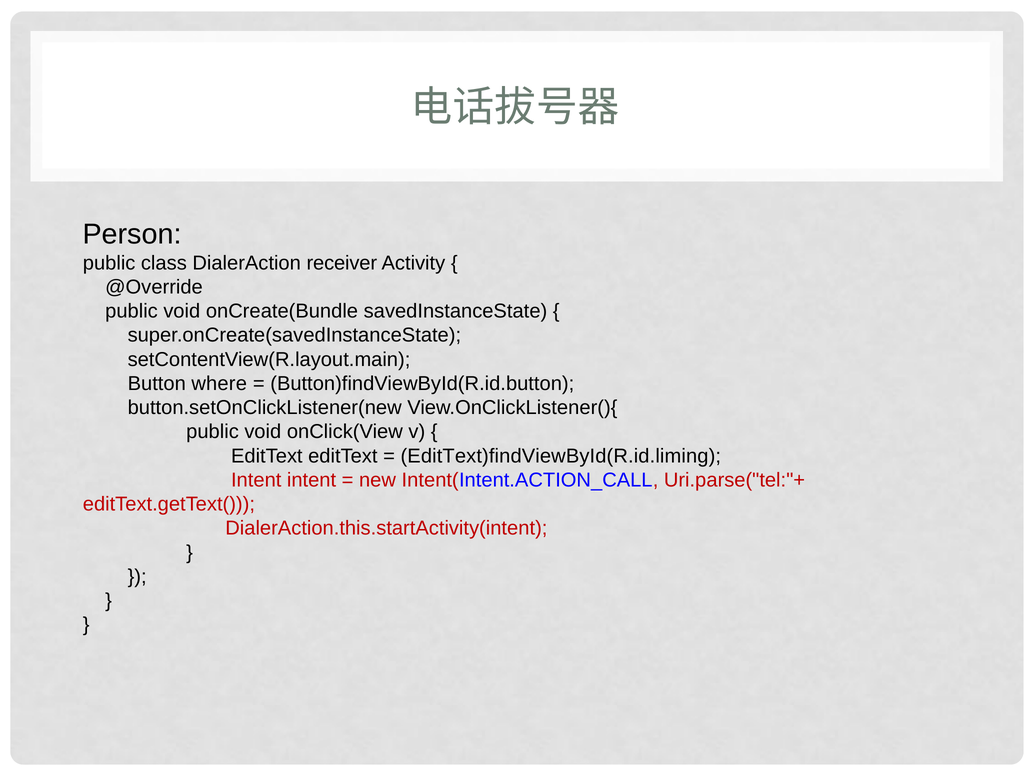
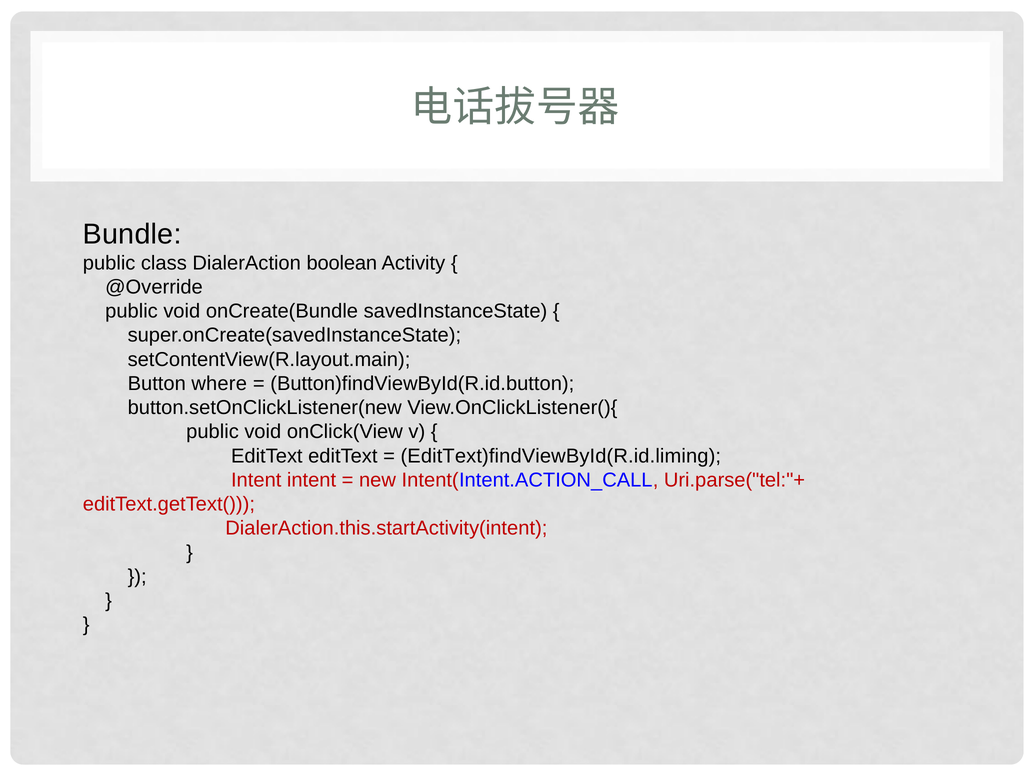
Person: Person -> Bundle (132, 234)
receiver: receiver -> boolean (342, 263)
